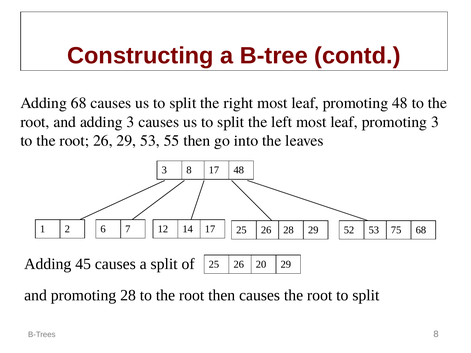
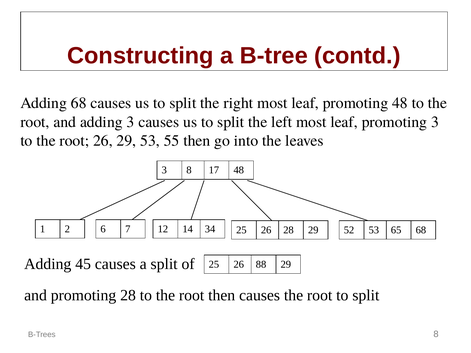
14 17: 17 -> 34 (210, 229)
75: 75 -> 65 (396, 230)
20: 20 -> 88 (261, 264)
